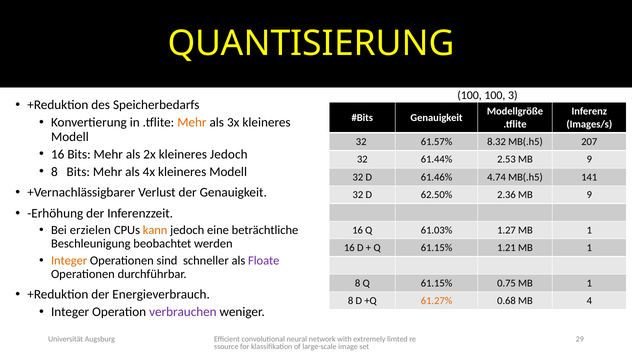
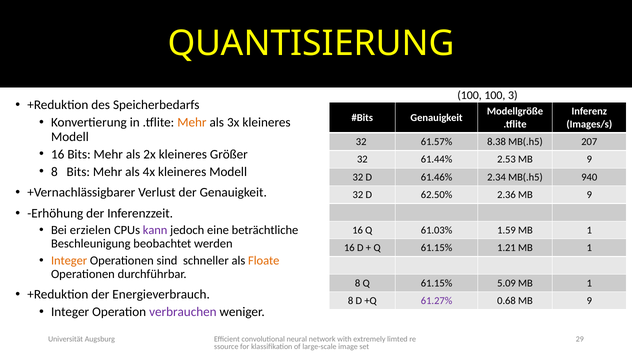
8.32: 8.32 -> 8.38 (497, 142)
kleineres Jedoch: Jedoch -> Größer (229, 154)
4.74: 4.74 -> 2.34 (497, 177)
141: 141 -> 940 (589, 177)
kann colour: orange -> purple (155, 231)
1.27: 1.27 -> 1.59 (507, 230)
Floate colour: purple -> orange (264, 261)
0.75: 0.75 -> 5.09 (507, 284)
61.27% colour: orange -> purple (437, 301)
0.68 MB 4: 4 -> 9 (589, 301)
